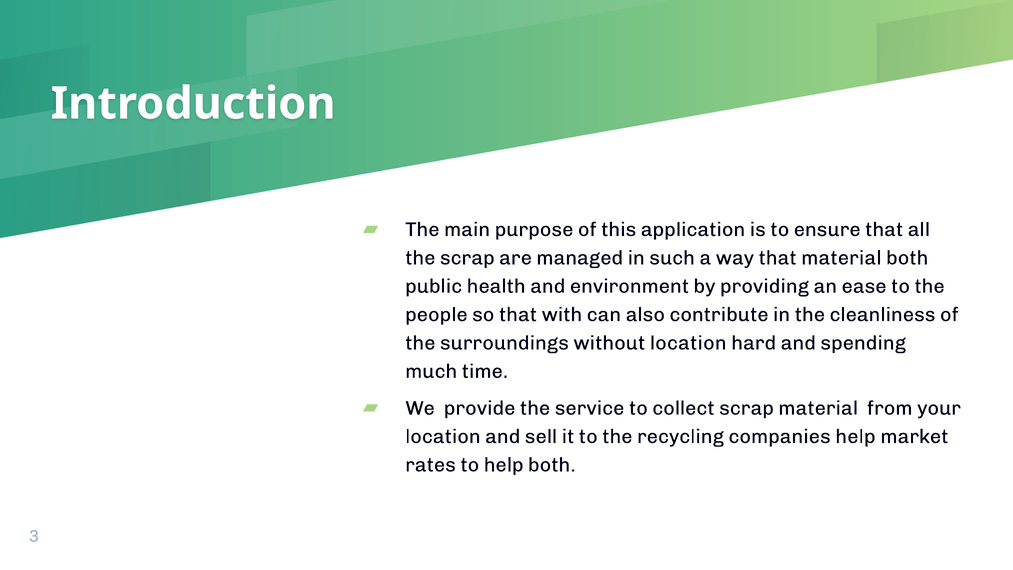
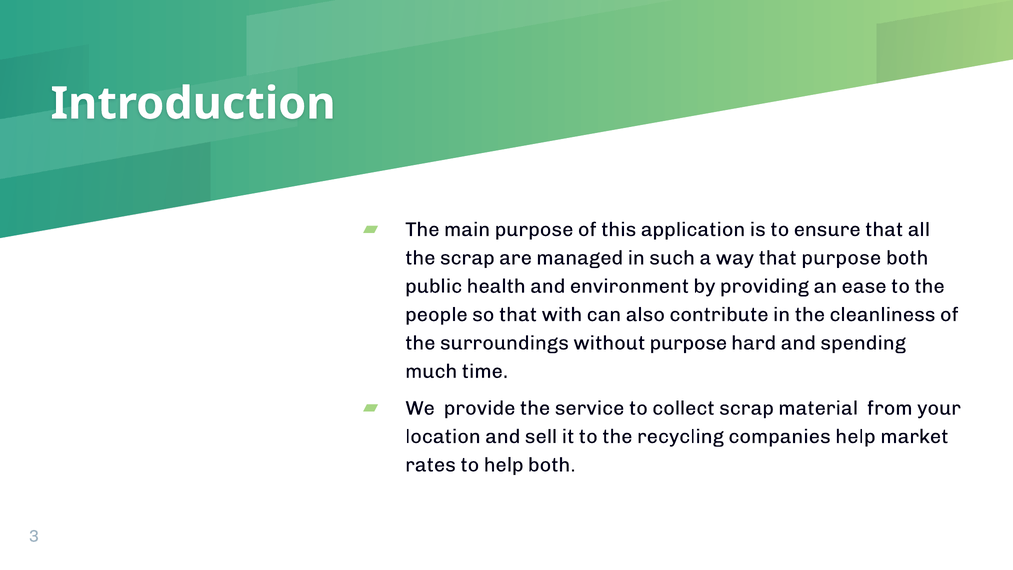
that material: material -> purpose (841, 258)
without location: location -> purpose (688, 343)
